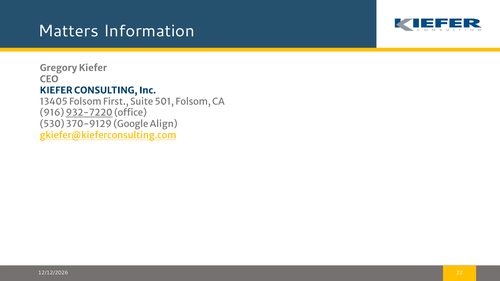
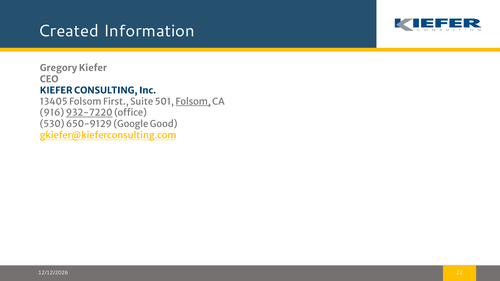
Matters: Matters -> Created (68, 31)
Folsom underline: none -> present (193, 102)
370-9129: 370-9129 -> 650-9129 (89, 124)
Align: Align -> Good (164, 124)
